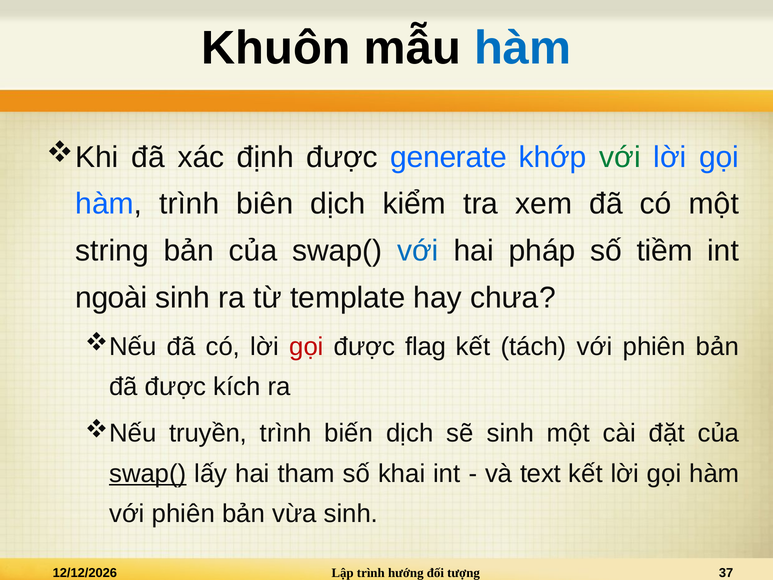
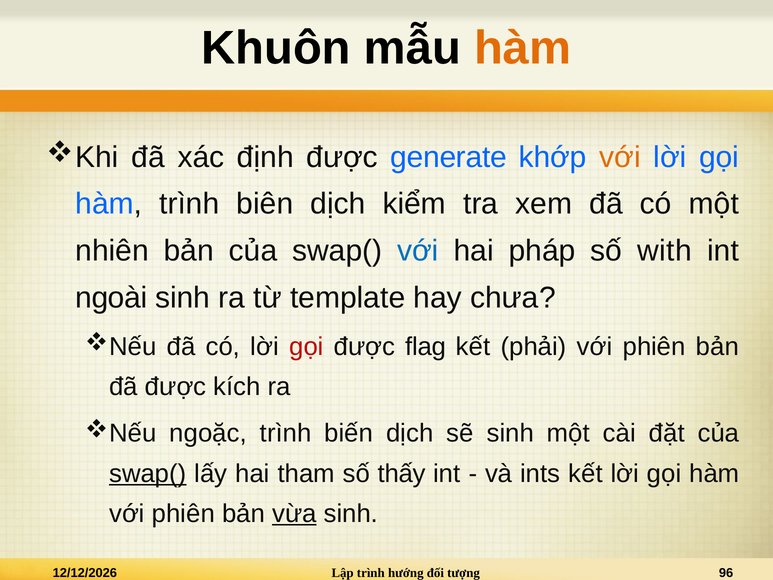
hàm colour: blue -> orange (523, 48)
với colour: green -> orange (620, 157)
string: string -> nhiên (112, 251)
tiềm: tiềm -> with (665, 251)
tách: tách -> phải (534, 346)
truyền: truyền -> ngoặc (208, 433)
khai: khai -> thấy (402, 473)
text: text -> ints (540, 473)
vừa underline: none -> present (294, 513)
37: 37 -> 96 (726, 573)
